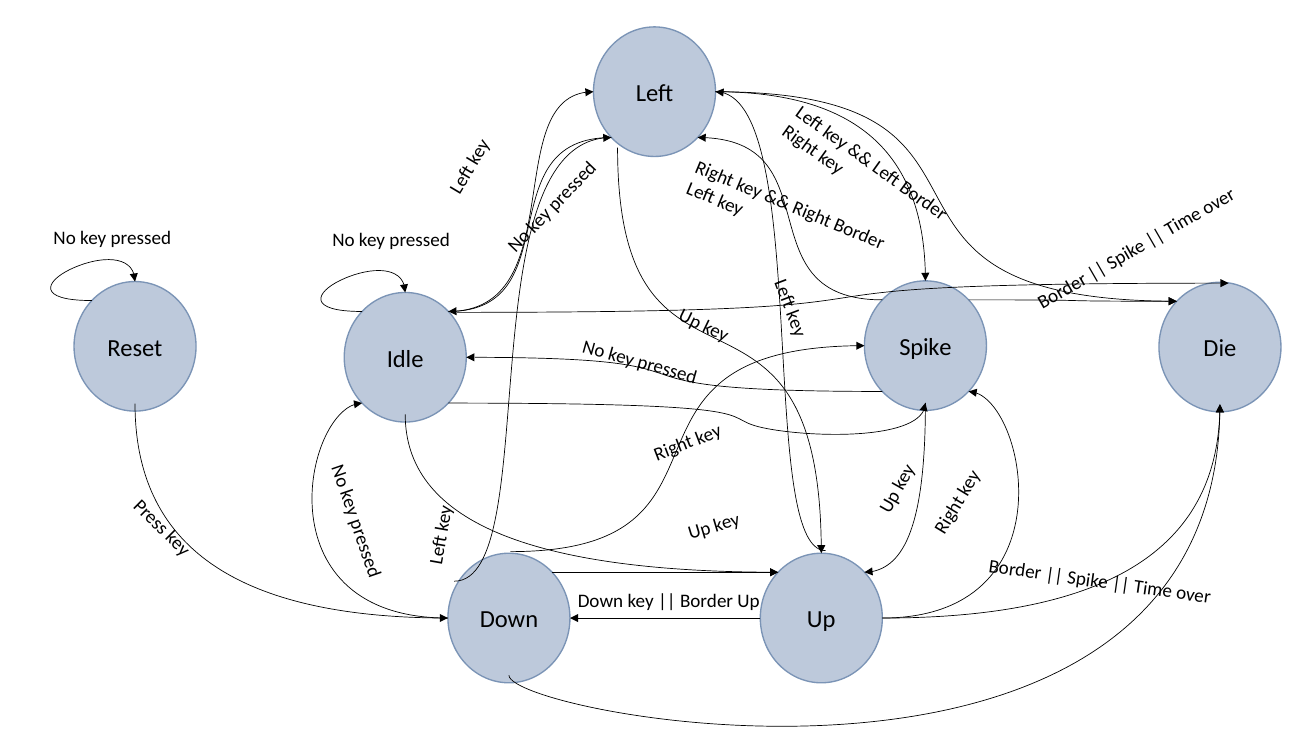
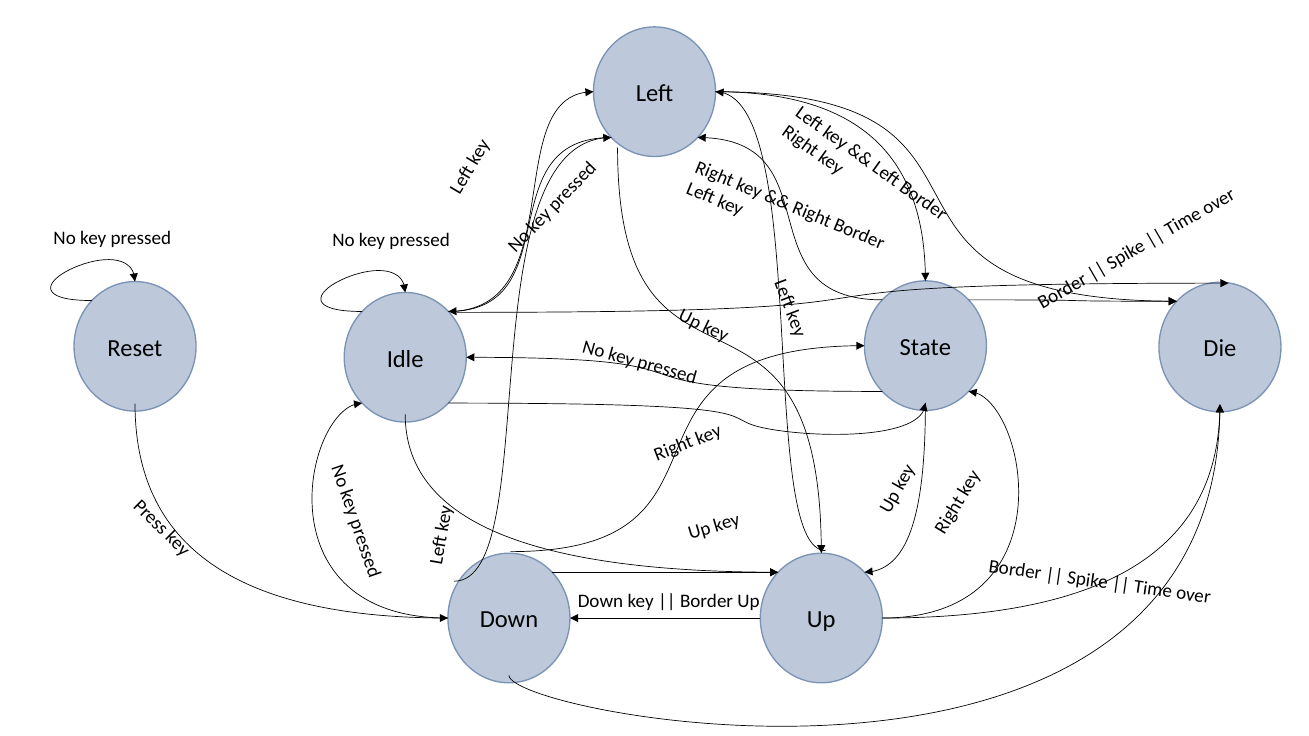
Spike: Spike -> State (925, 347)
